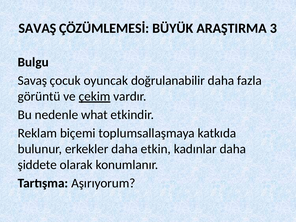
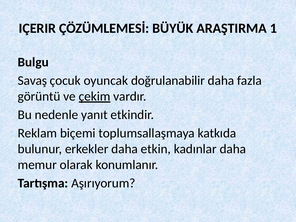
SAVAŞ: SAVAŞ -> IÇERIR (37, 28)
3: 3 -> 1 (273, 28)
what: what -> yanıt (94, 115)
şiddete: şiddete -> memur (37, 165)
